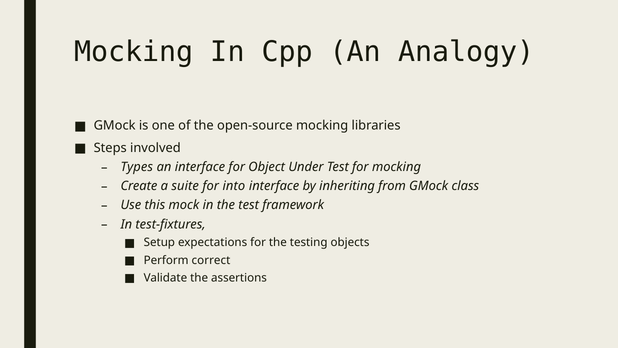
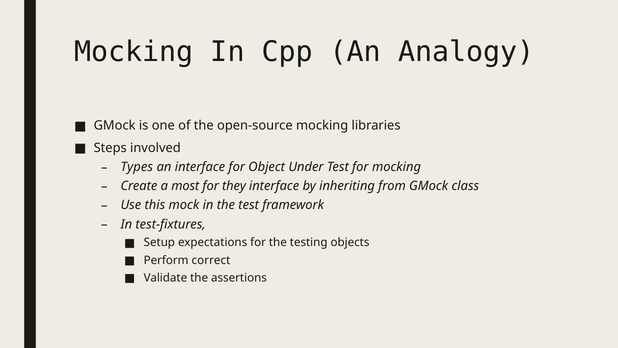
suite: suite -> most (185, 186)
into: into -> they (234, 186)
